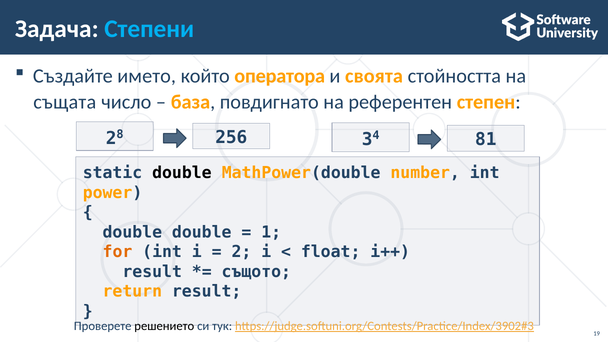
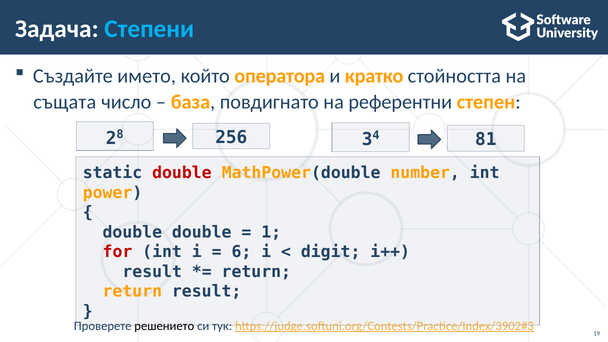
своята: своята -> кратко (374, 76)
референтен: референтен -> референтни (400, 102)
double colour: black -> red (182, 173)
for colour: orange -> red (117, 252)
2: 2 -> 6 (241, 252)
float: float -> digit (331, 252)
същото: същото -> return (256, 272)
